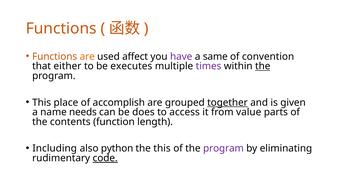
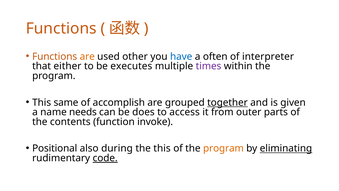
affect: affect -> other (135, 56)
have colour: purple -> blue (181, 56)
same: same -> often (215, 56)
convention: convention -> interpreter (268, 56)
the underline: present -> none (263, 66)
place: place -> same (66, 102)
value: value -> outer (249, 112)
length: length -> invoke (155, 122)
Including: Including -> Positional (55, 148)
python: python -> during (117, 148)
program colour: purple -> orange (223, 148)
eliminating underline: none -> present (286, 148)
